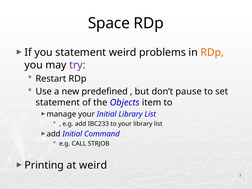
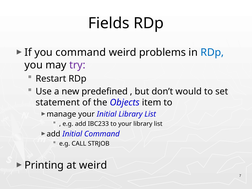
Space: Space -> Fields (109, 23)
you statement: statement -> command (81, 52)
RDp colour: orange -> blue (212, 52)
pause: pause -> would (189, 91)
